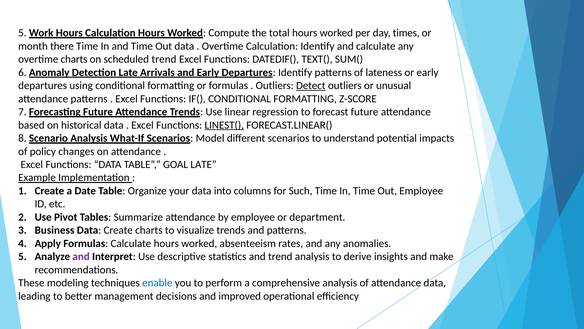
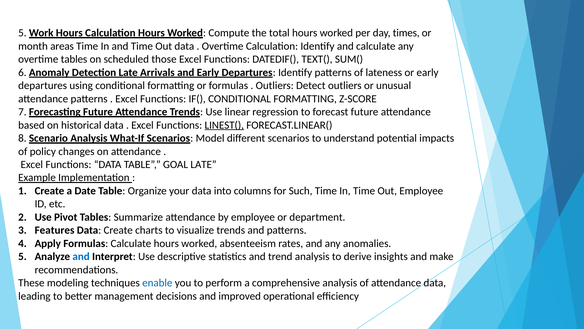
there: there -> areas (62, 46)
overtime charts: charts -> tables (74, 59)
scheduled trend: trend -> those (164, 59)
Detect underline: present -> none (311, 85)
Business: Business -> Features (55, 230)
and colour: purple -> blue (81, 256)
